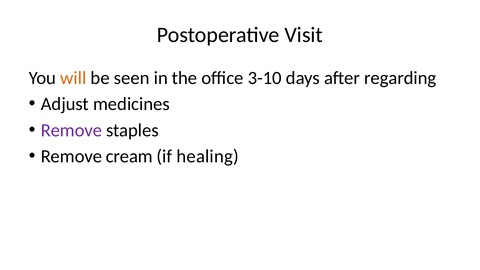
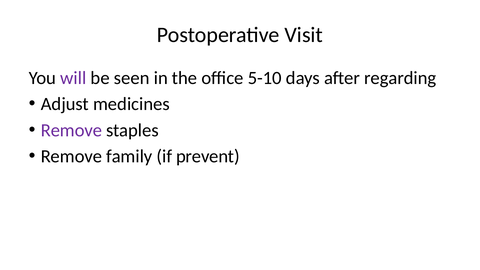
will colour: orange -> purple (73, 78)
3-10: 3-10 -> 5-10 (265, 78)
cream: cream -> family (129, 156)
healing: healing -> prevent (208, 156)
